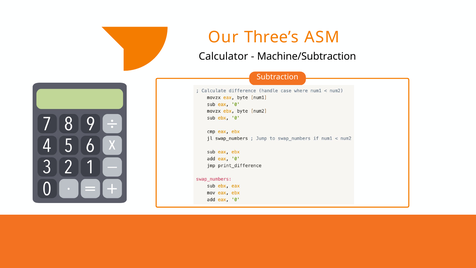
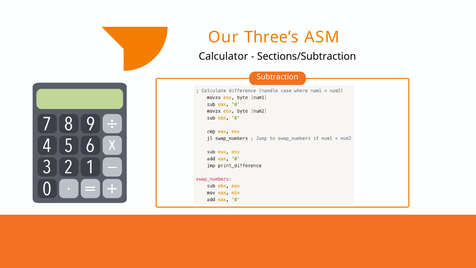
Machine/Subtraction: Machine/Subtraction -> Sections/Subtraction (307, 56)
